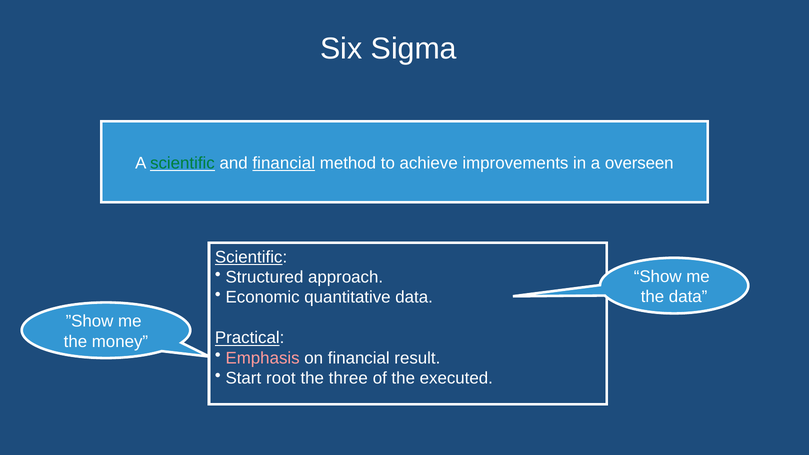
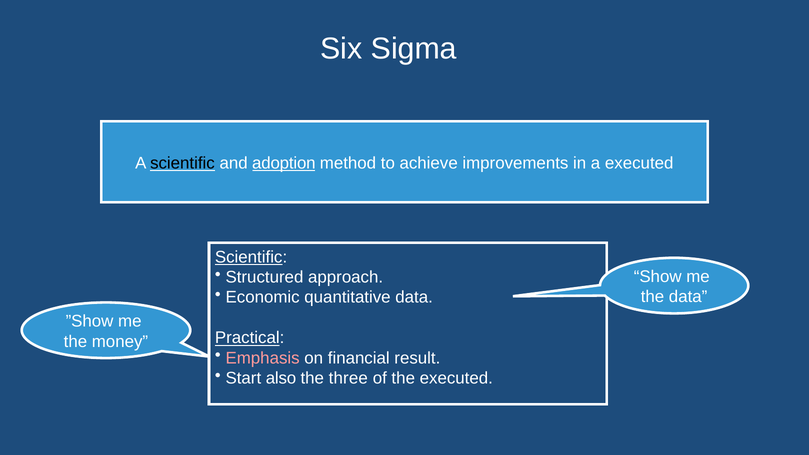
scientific colour: green -> black (182, 163)
and financial: financial -> adoption (284, 163)
a overseen: overseen -> executed (639, 163)
root: root -> also (281, 378)
